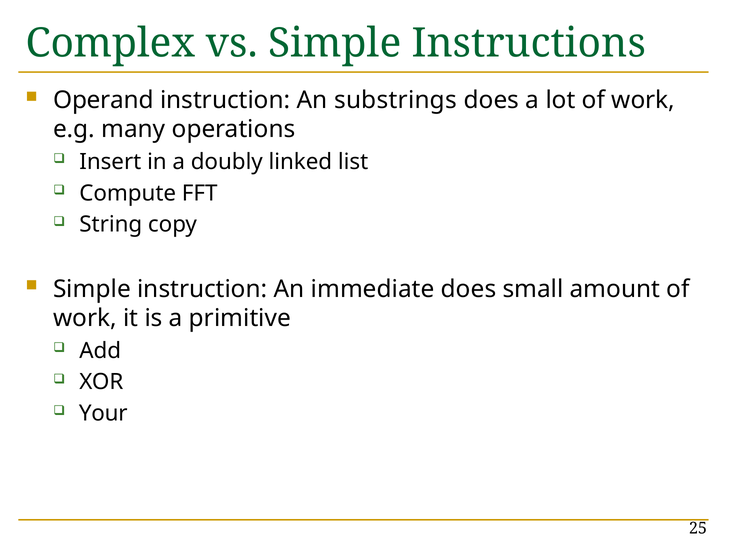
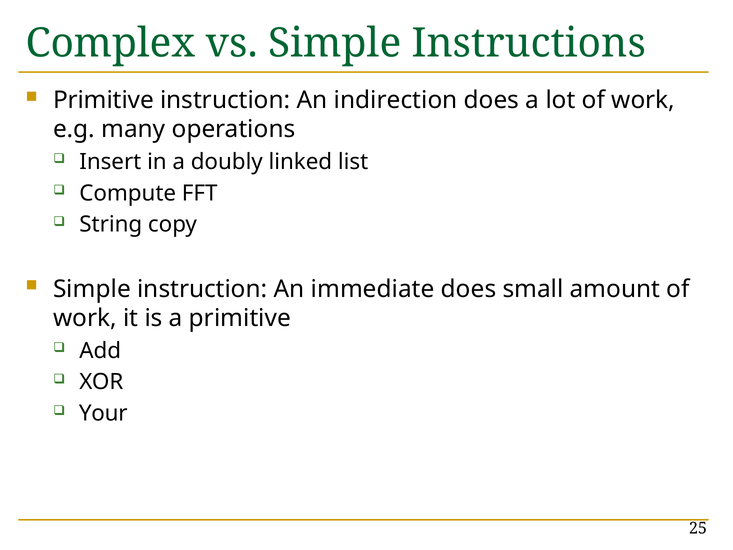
Operand: Operand -> Primitive (103, 100)
substrings: substrings -> indirection (396, 100)
